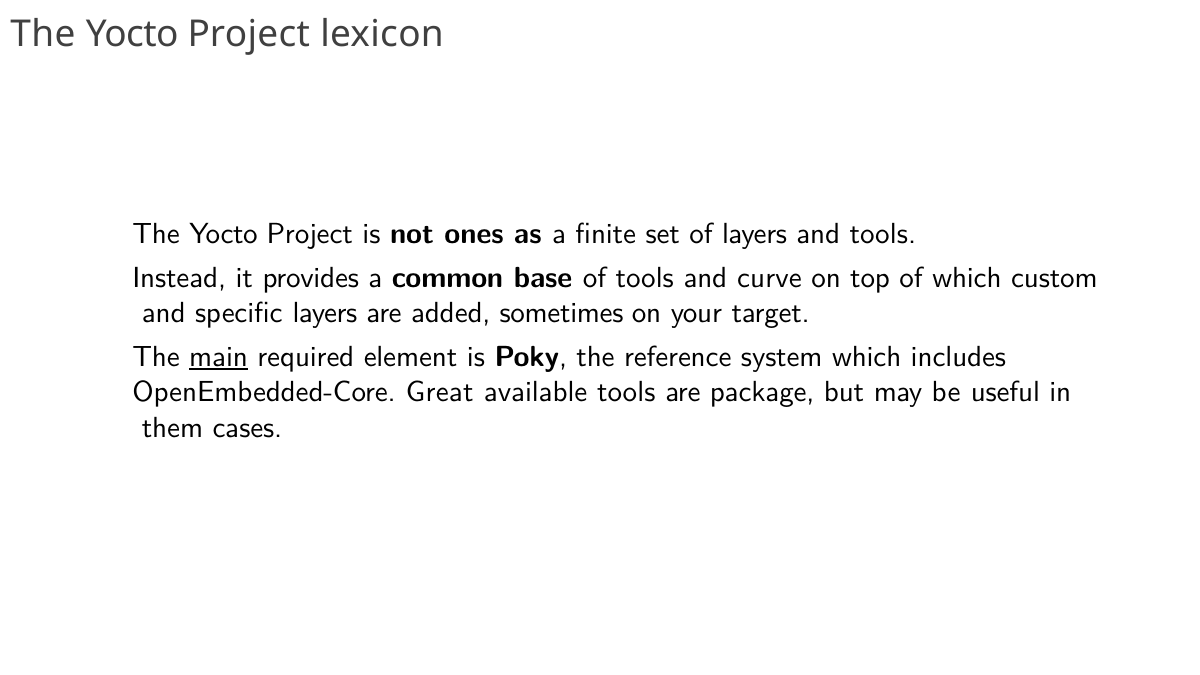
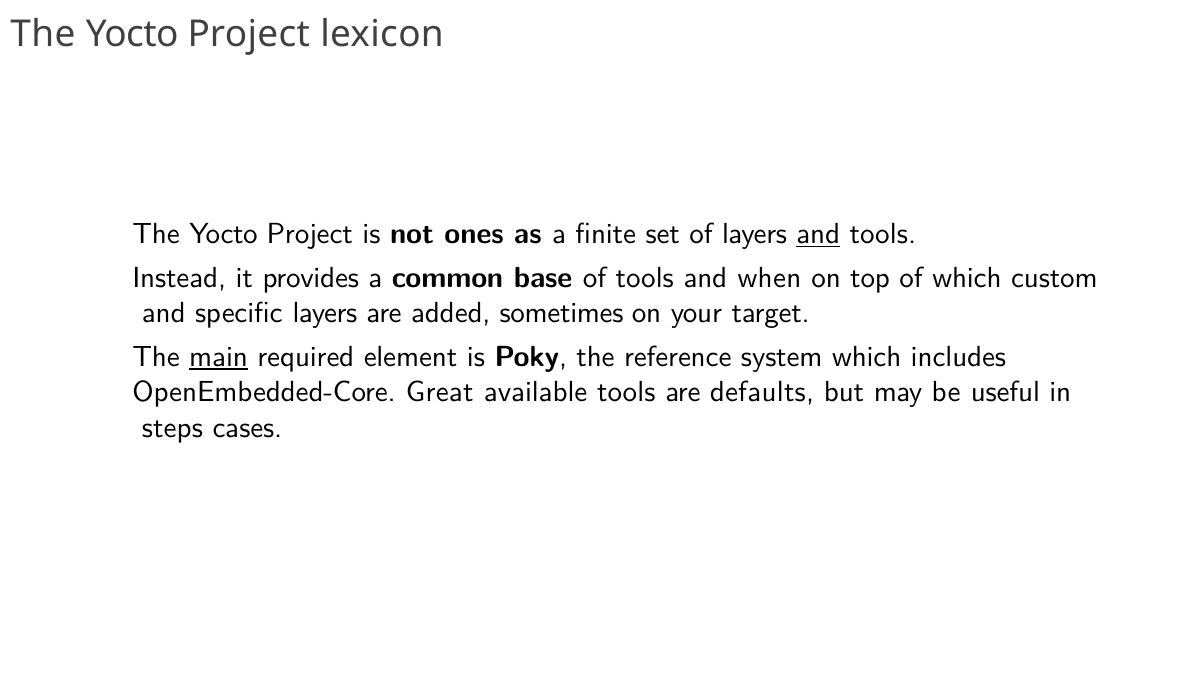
and underline: none -> present (818, 234)
curve: curve -> when (769, 278)
package: package -> defaults (762, 392)
them: them -> steps (172, 428)
